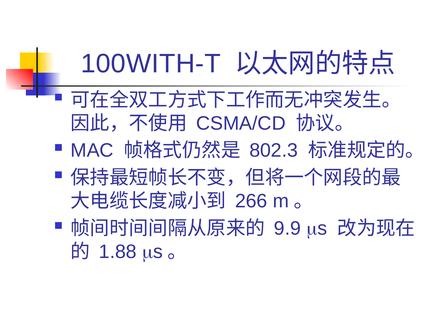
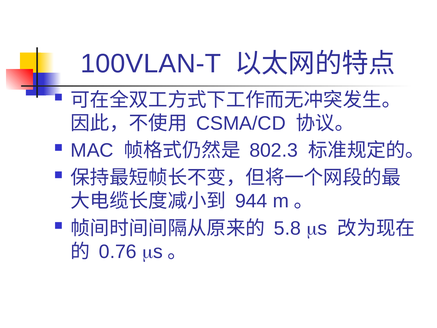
100WITH-T: 100WITH-T -> 100VLAN-T (151, 64)
266: 266 -> 944 (251, 201)
9.9: 9.9 -> 5.8 (287, 228)
1.88: 1.88 -> 0.76 (118, 251)
